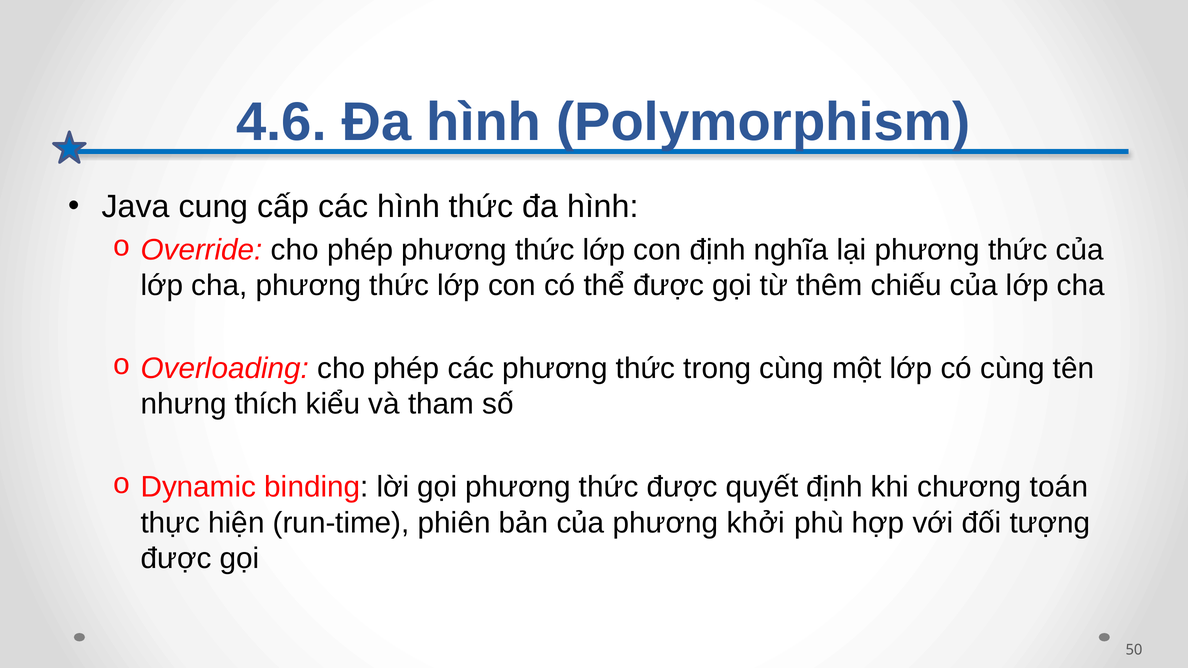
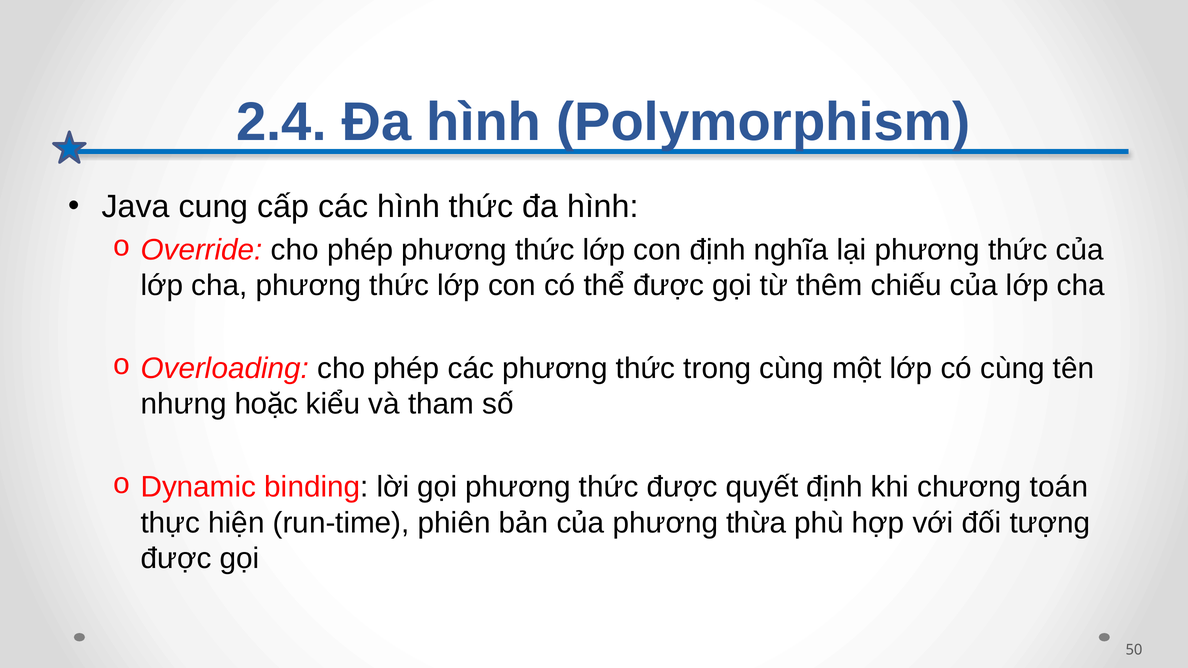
4.6: 4.6 -> 2.4 (281, 123)
thích: thích -> hoặc (266, 404)
khởi: khởi -> thừa (756, 523)
